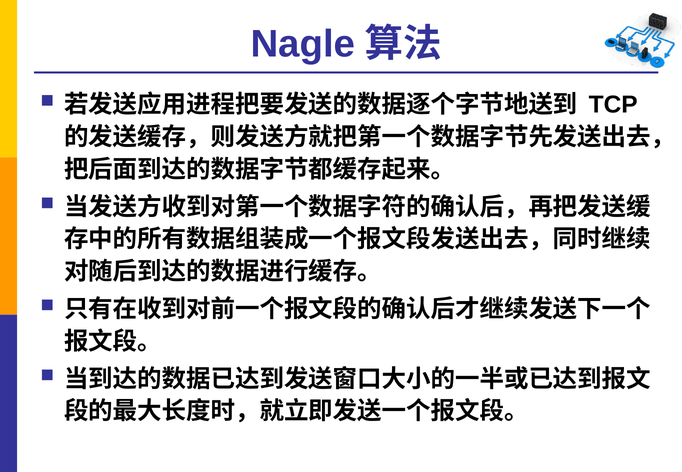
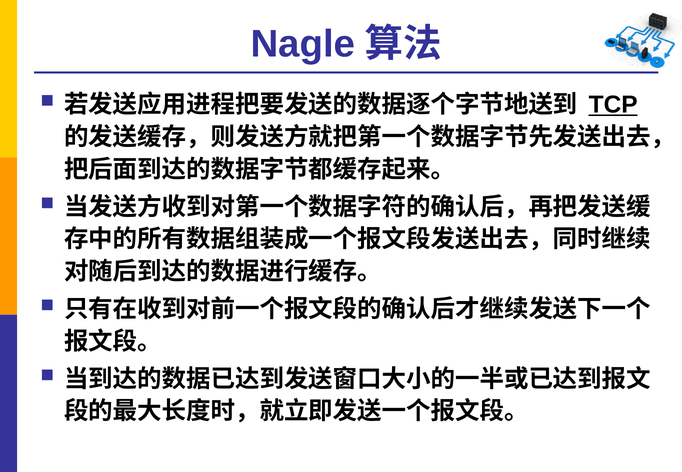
TCP underline: none -> present (613, 105)
